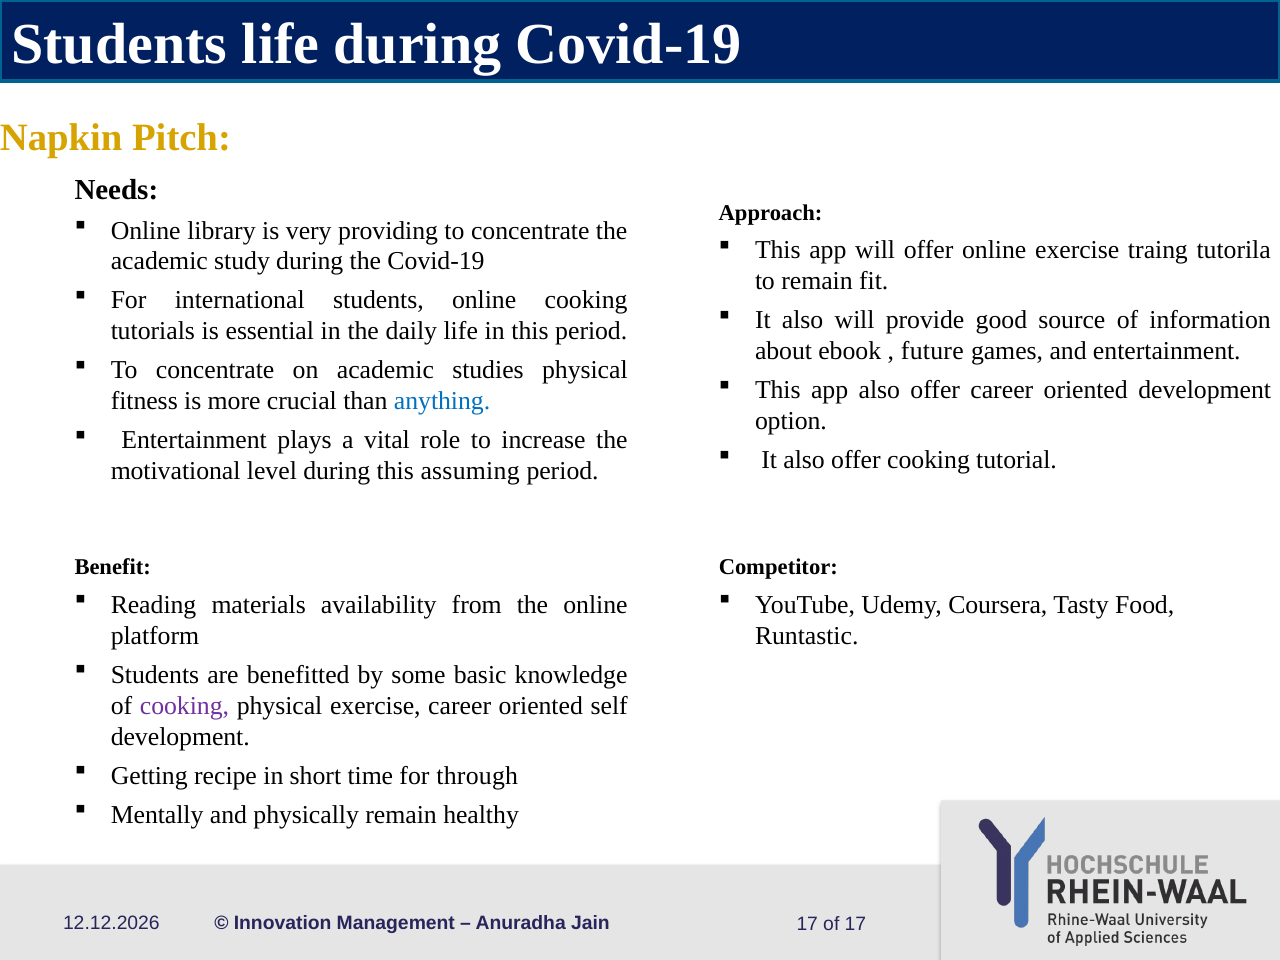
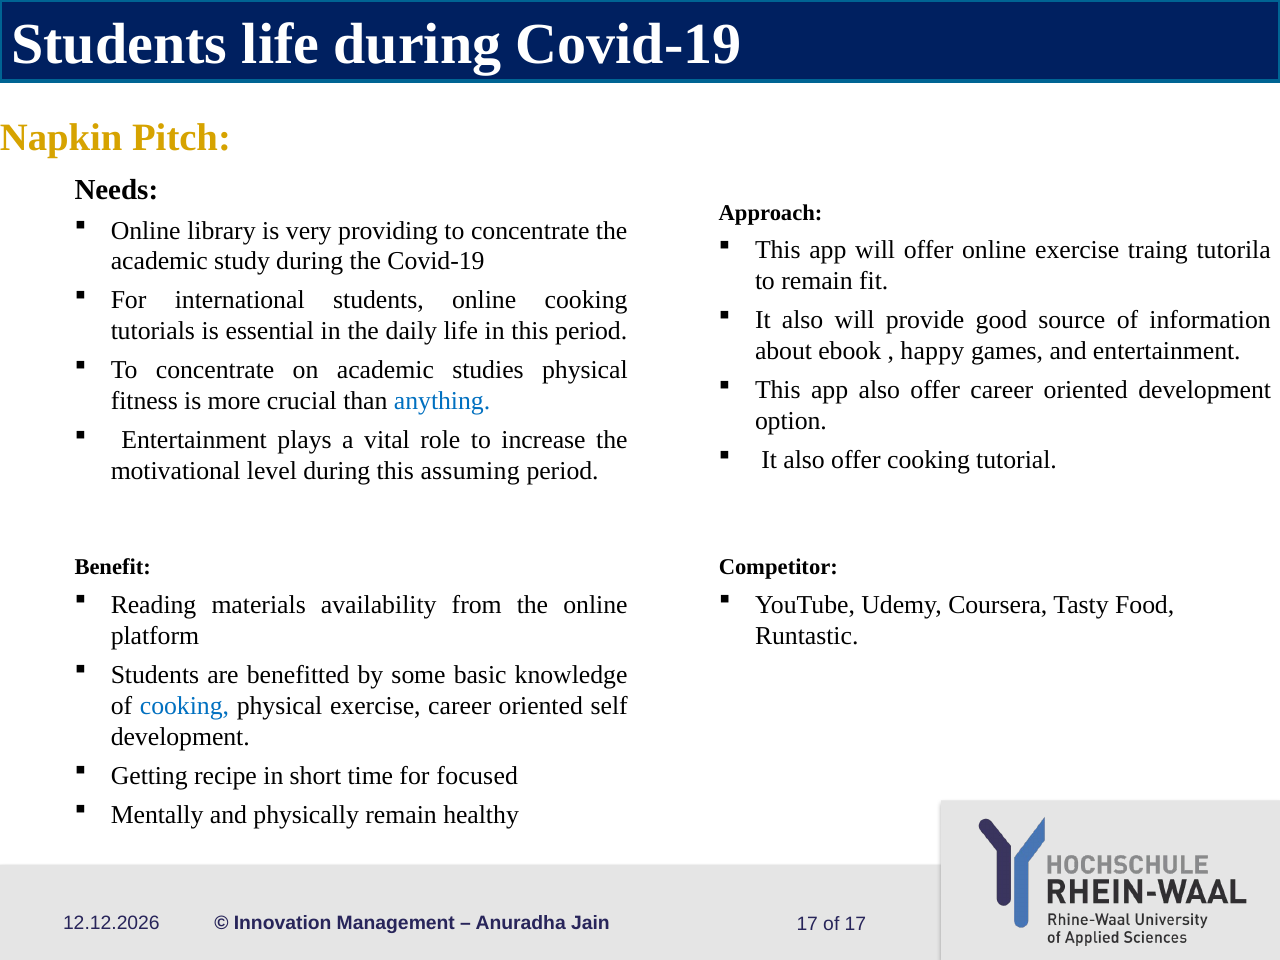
future: future -> happy (932, 351)
cooking colour: purple -> blue (184, 706)
through: through -> focused (477, 776)
